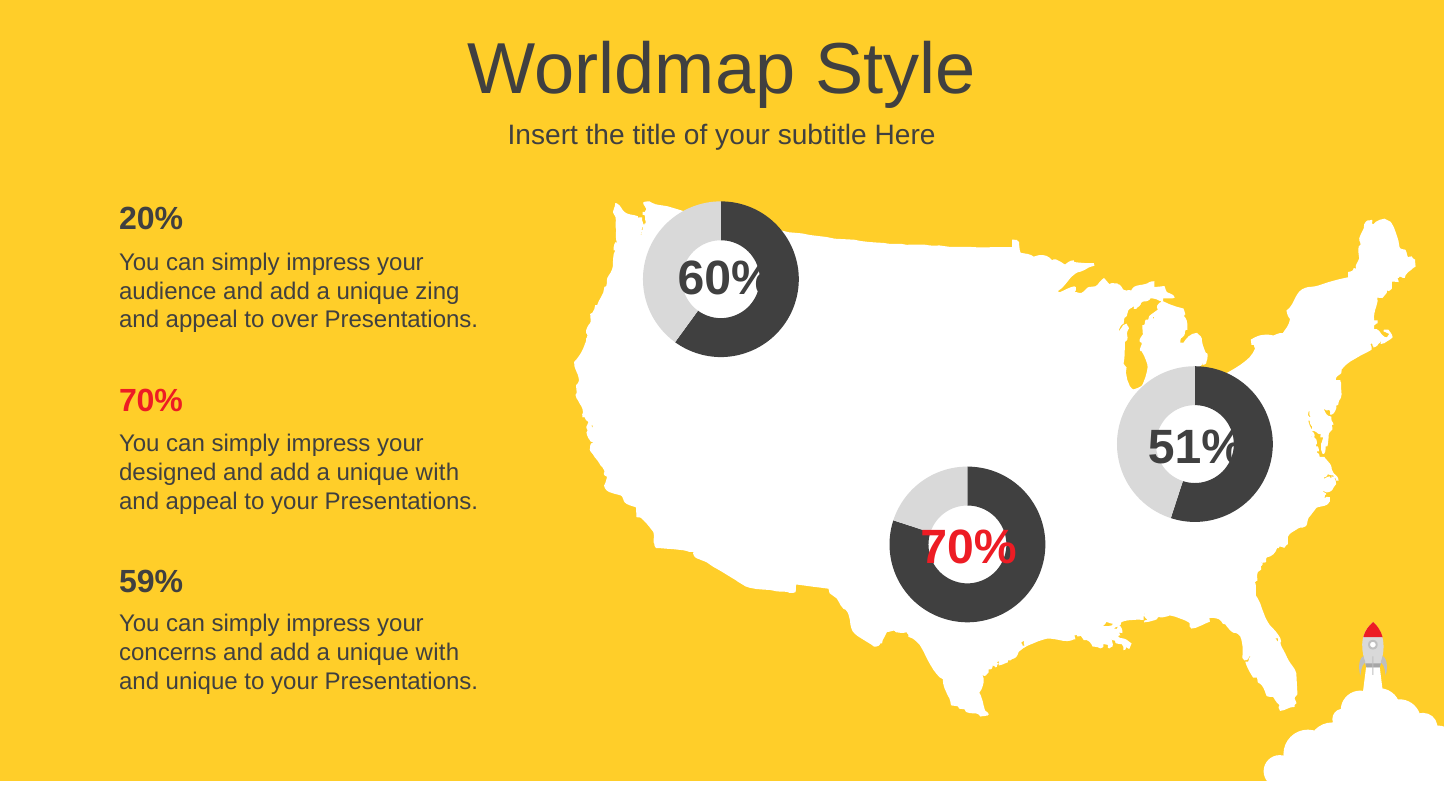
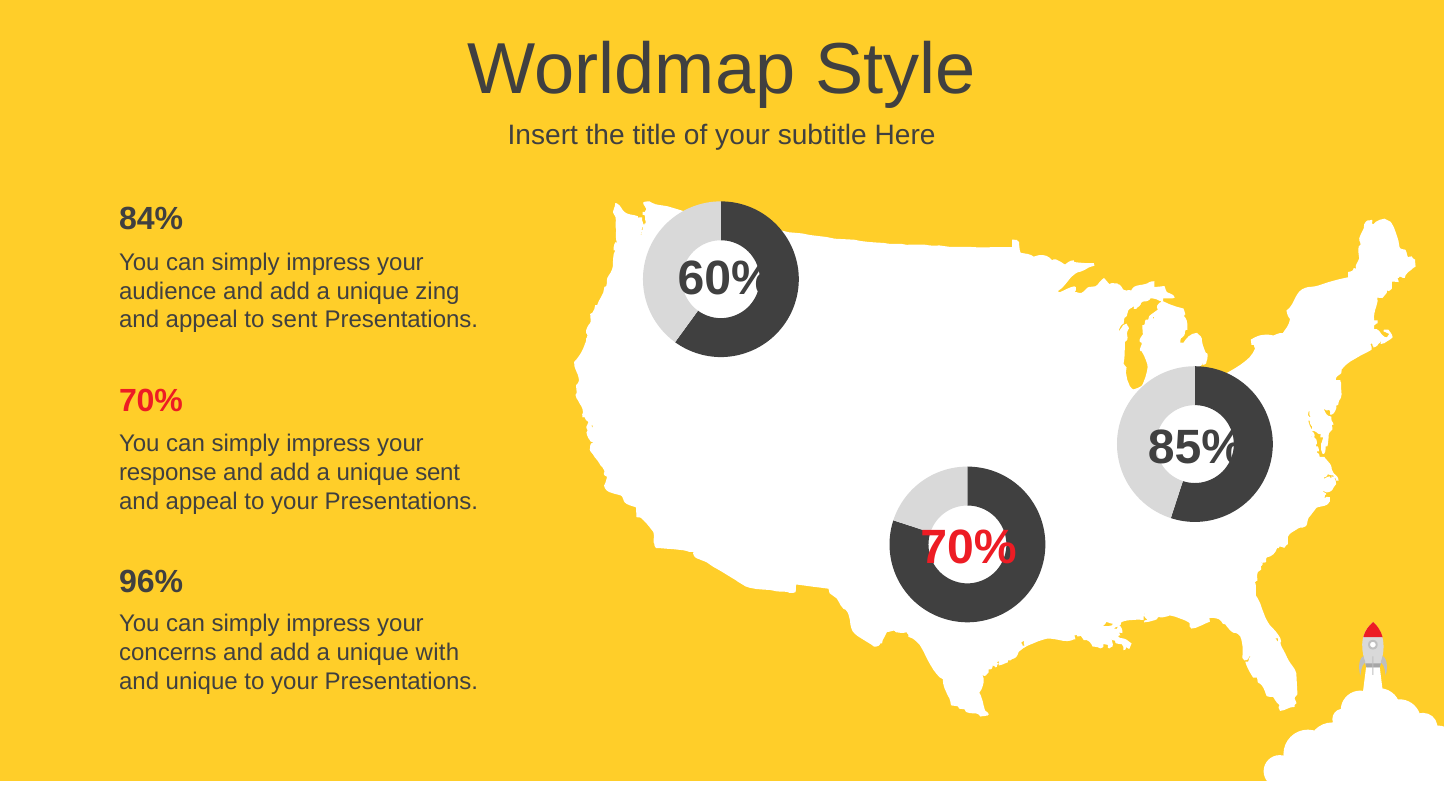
20%: 20% -> 84% (151, 219)
to over: over -> sent (295, 320)
51%: 51% -> 85% (1196, 448)
designed: designed -> response (168, 473)
with: with -> sent (438, 473)
59%: 59% -> 96% (151, 583)
